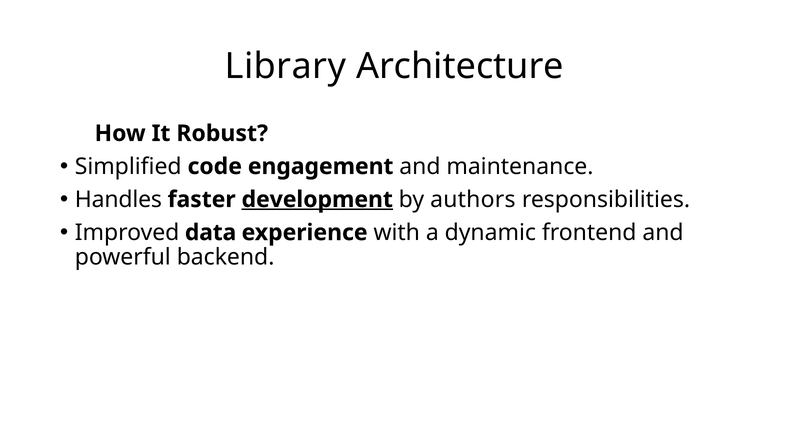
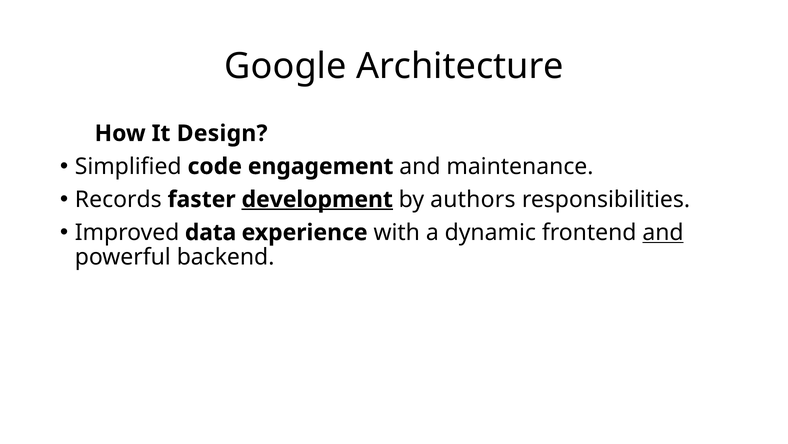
Library: Library -> Google (286, 66)
Robust: Robust -> Design (222, 133)
Handles: Handles -> Records (118, 199)
and underline: none -> present (663, 232)
